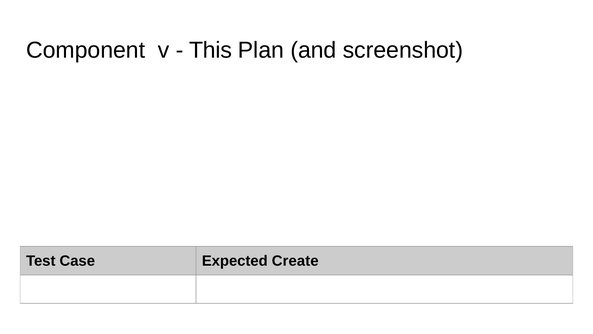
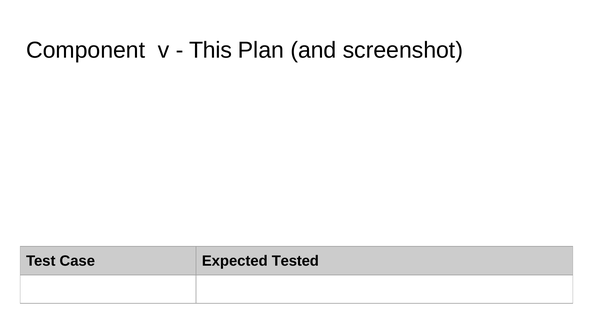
Create: Create -> Tested (295, 261)
